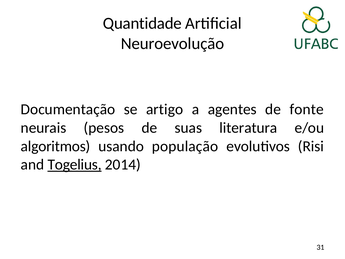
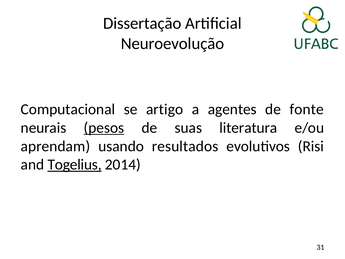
Quantidade: Quantidade -> Dissertação (142, 23)
Documentação: Documentação -> Computacional (68, 109)
pesos underline: none -> present (104, 128)
algoritmos: algoritmos -> aprendam (55, 146)
população: população -> resultados (185, 146)
